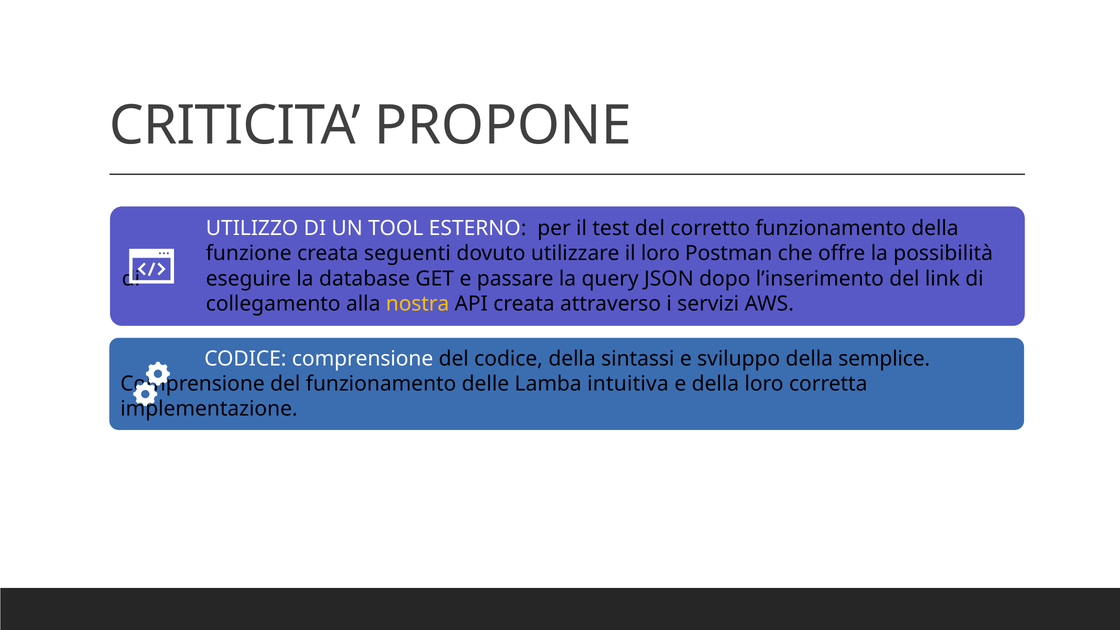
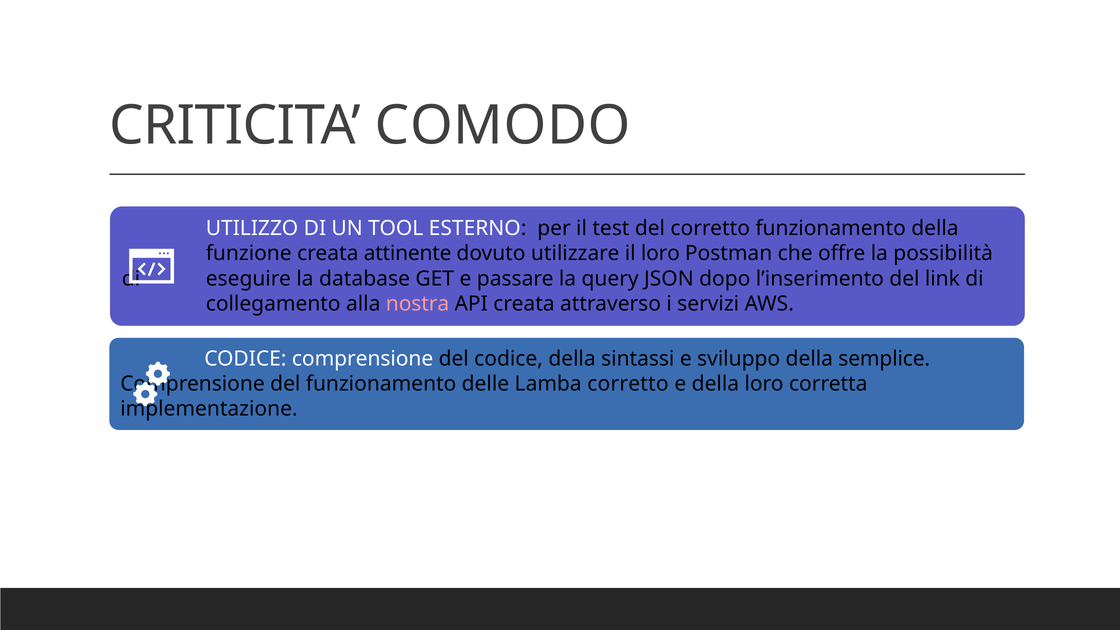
PROPONE: PROPONE -> COMODO (503, 125)
seguenti: seguenti -> attinente (408, 253)
nostra colour: yellow -> pink (418, 304)
Lamba intuitiva: intuitiva -> corretto (628, 384)
